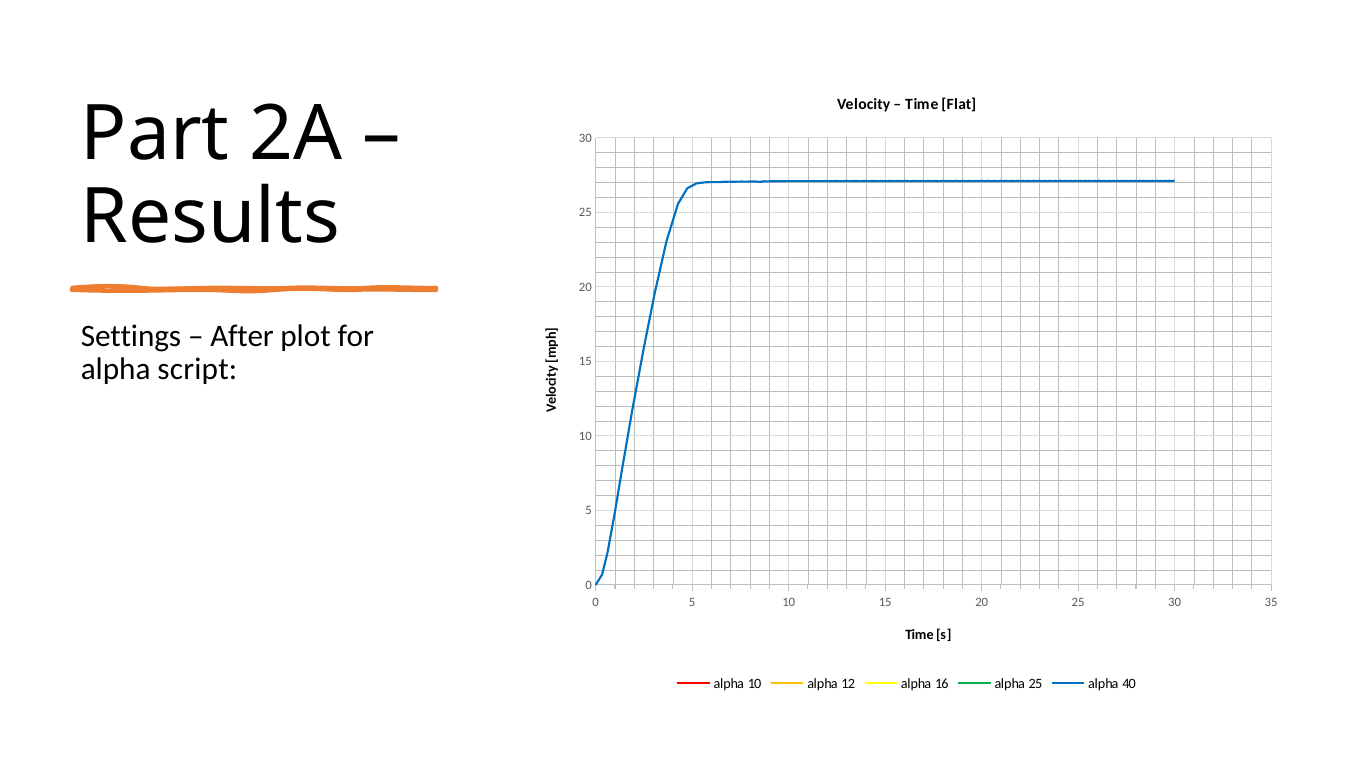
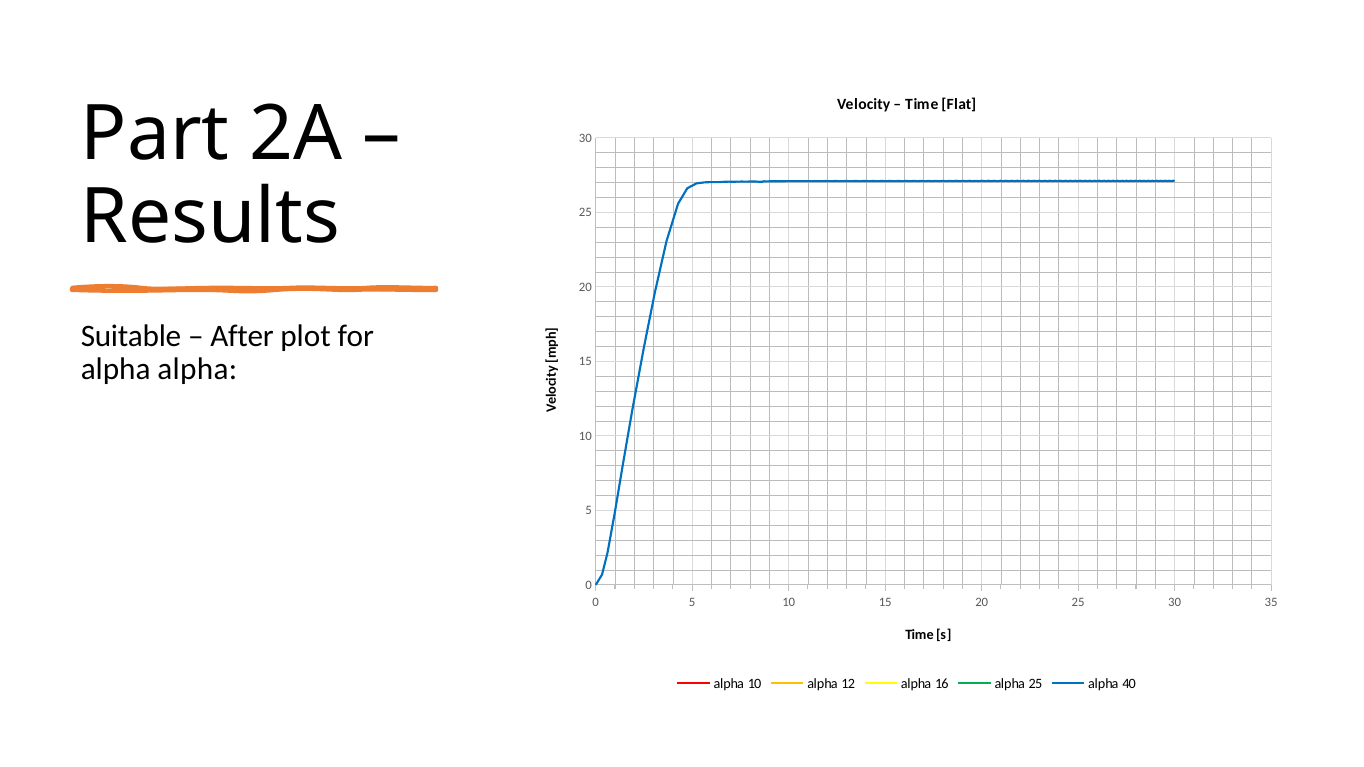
Settings: Settings -> Suitable (131, 336)
alpha script: script -> alpha (197, 370)
